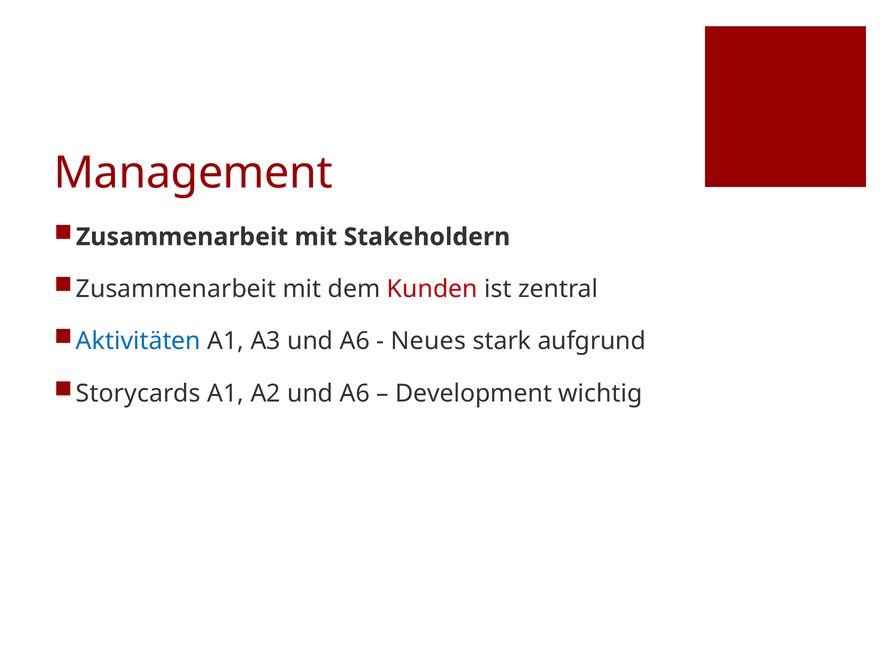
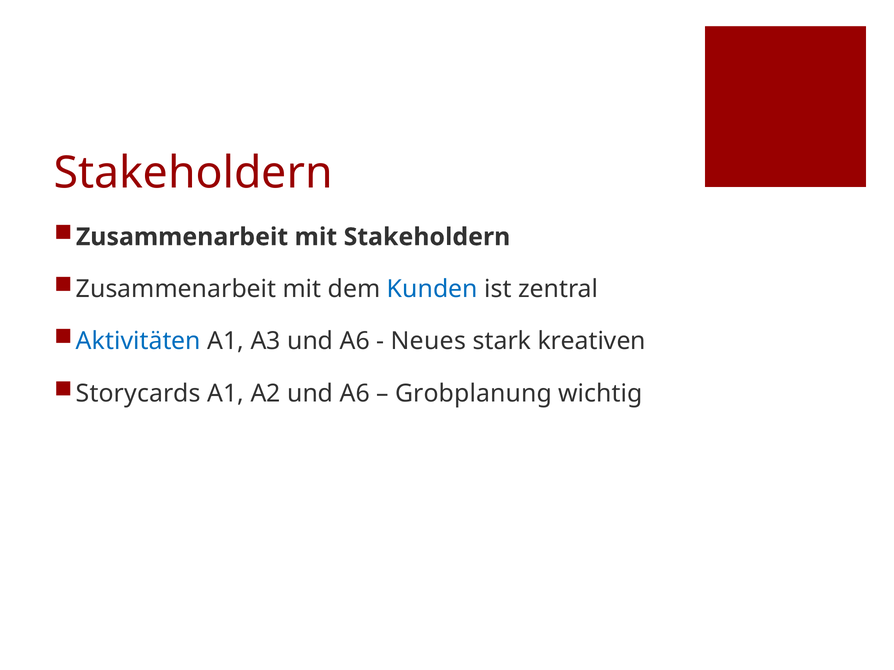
Management: Management -> Stakeholdern (193, 173)
Kunden colour: red -> blue (432, 289)
aufgrund: aufgrund -> kreativen (592, 341)
Development: Development -> Grobplanung (474, 394)
